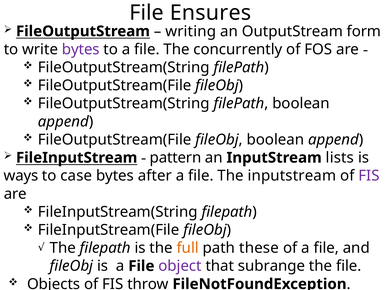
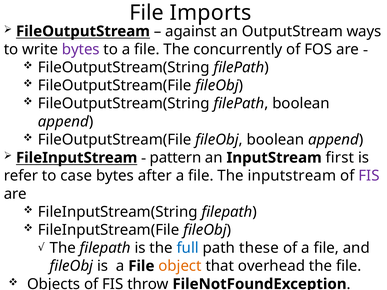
Ensures: Ensures -> Imports (210, 13)
writing: writing -> against (191, 31)
form: form -> ways (364, 31)
lists: lists -> first (340, 158)
ways: ways -> refer (21, 176)
full colour: orange -> blue (188, 248)
object colour: purple -> orange (180, 266)
subrange: subrange -> overhead (272, 266)
